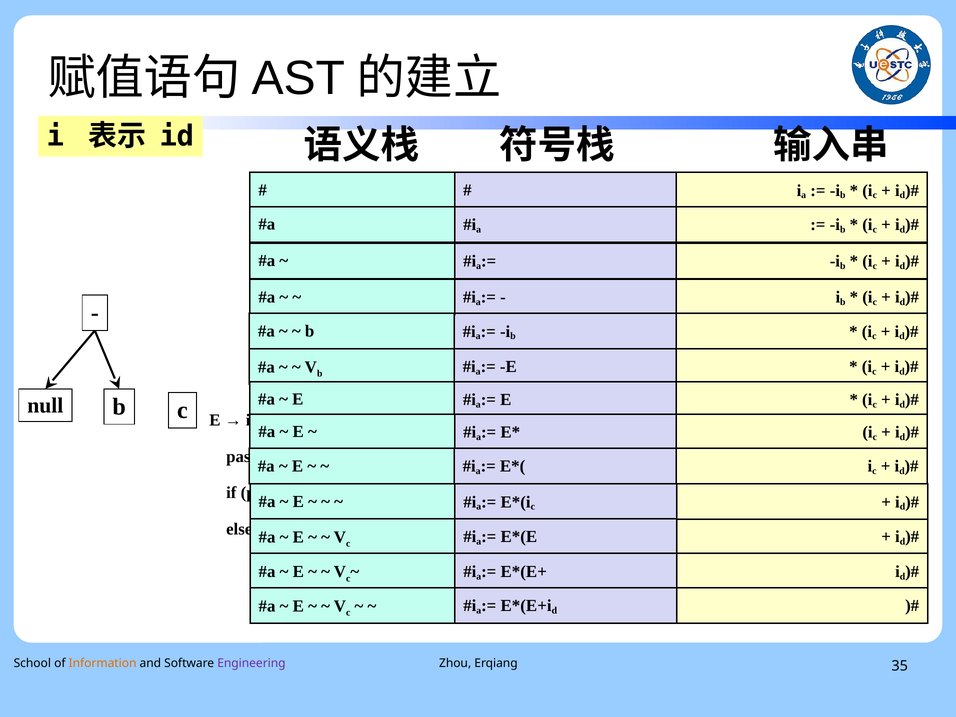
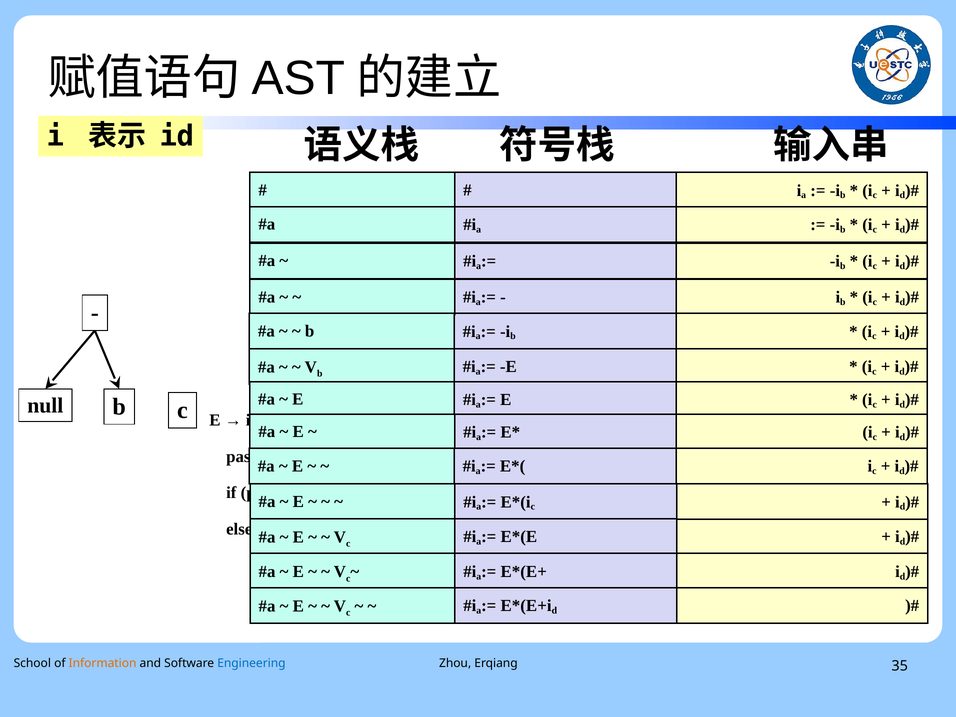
Engineering colour: purple -> blue (251, 663)
